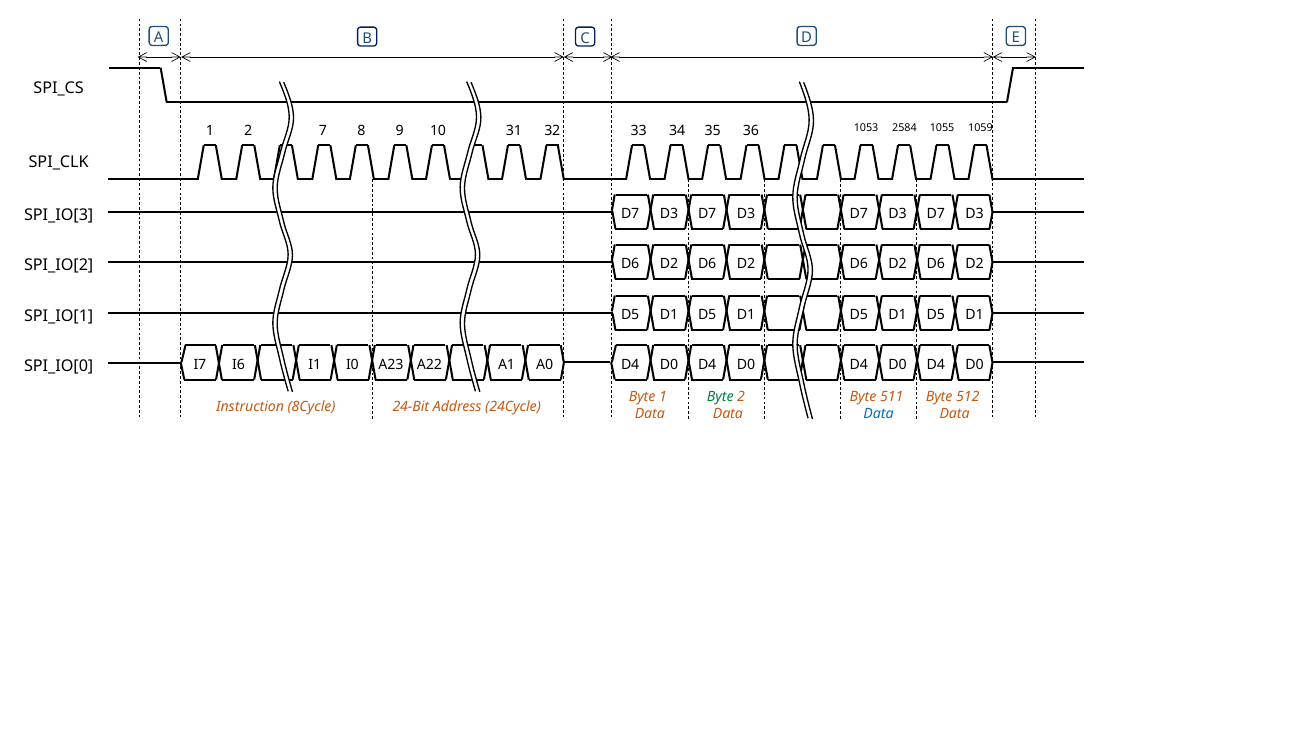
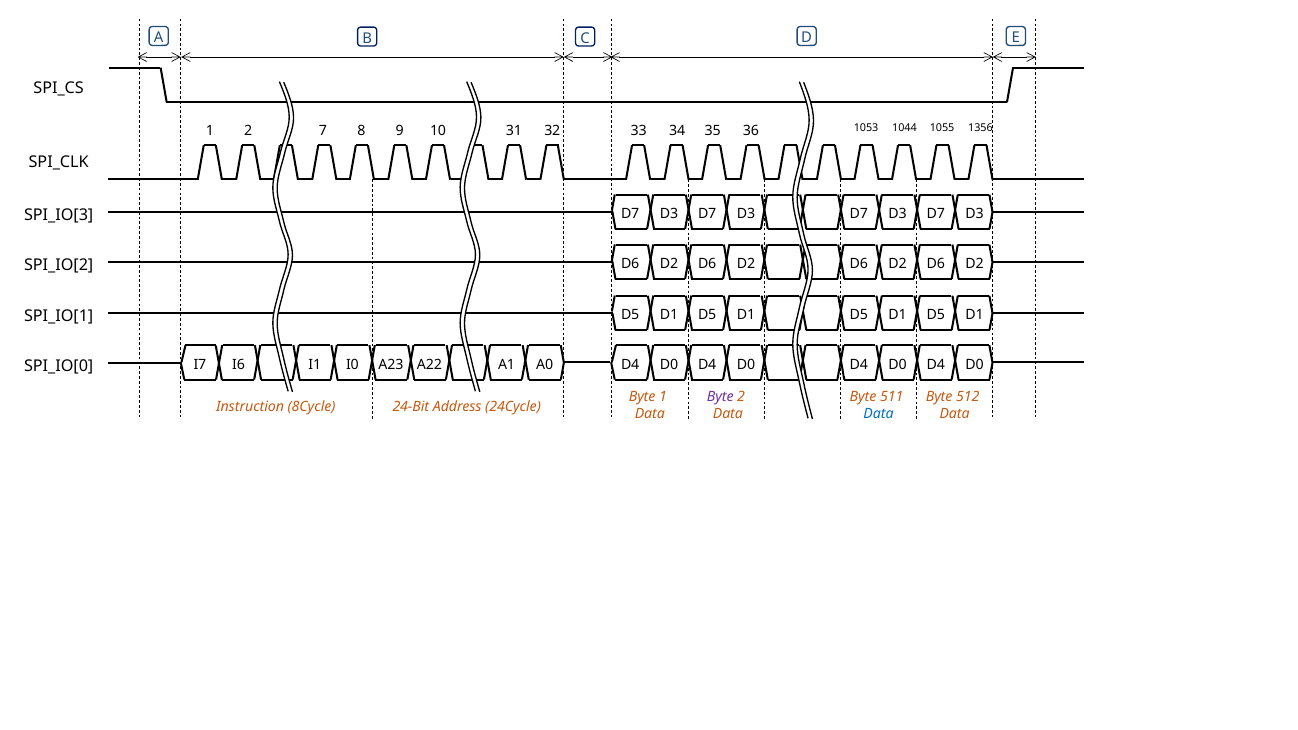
2584: 2584 -> 1044 (904, 128)
1059: 1059 -> 1356 (981, 128)
Byte colour: green -> purple (720, 397)
